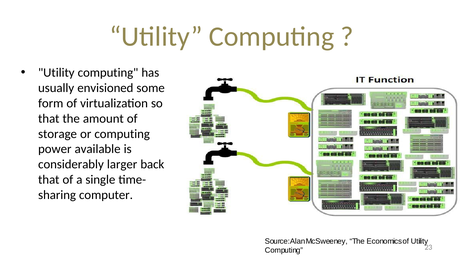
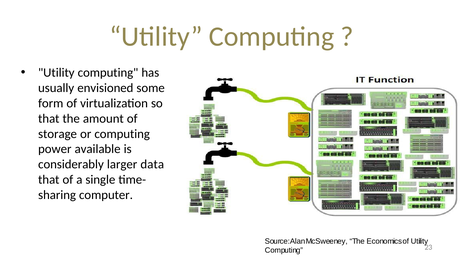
back: back -> data (152, 165)
